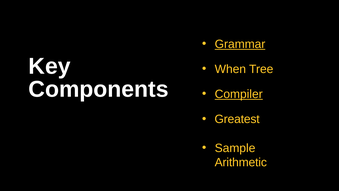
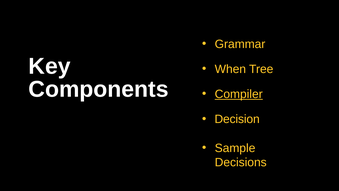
Grammar underline: present -> none (240, 44)
Greatest: Greatest -> Decision (237, 119)
Arithmetic: Arithmetic -> Decisions (241, 162)
